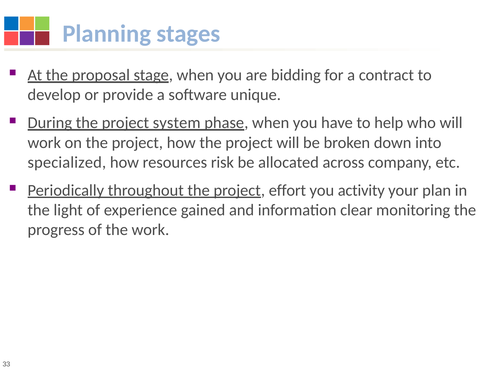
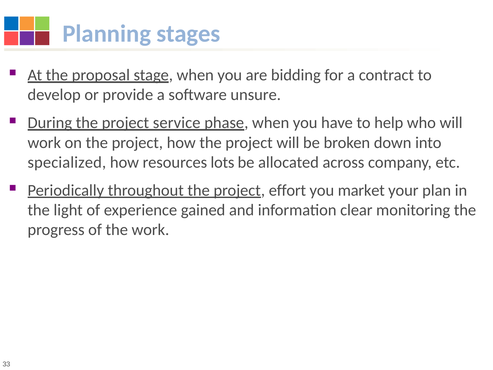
unique: unique -> unsure (256, 95)
system: system -> service (177, 123)
risk: risk -> lots (222, 162)
activity: activity -> market (361, 190)
